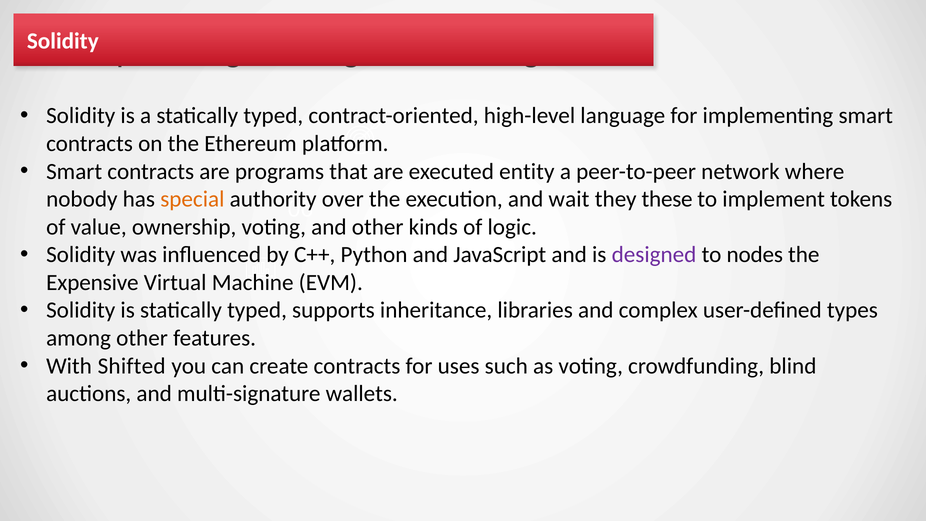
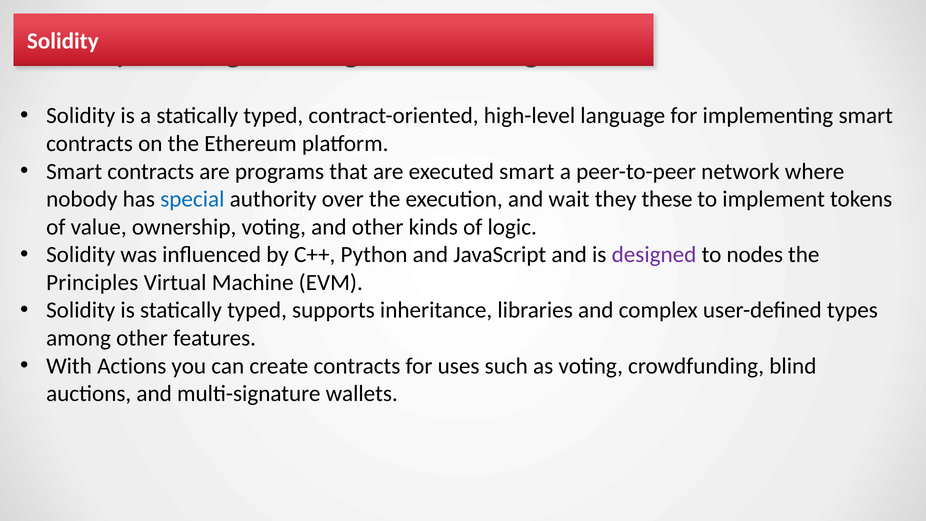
executed entity: entity -> smart (527, 171)
special colour: orange -> blue (192, 199)
Expensive: Expensive -> Principles (92, 283)
Shifted: Shifted -> Actions (132, 366)
